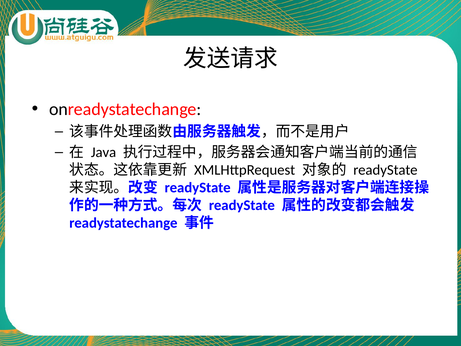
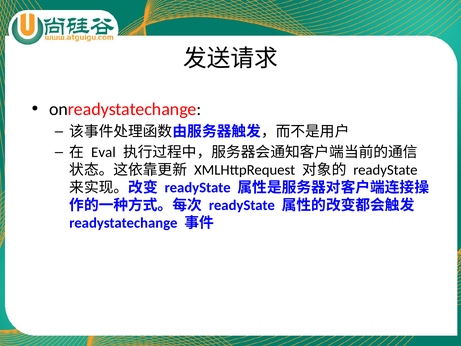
Java: Java -> Eval (103, 152)
